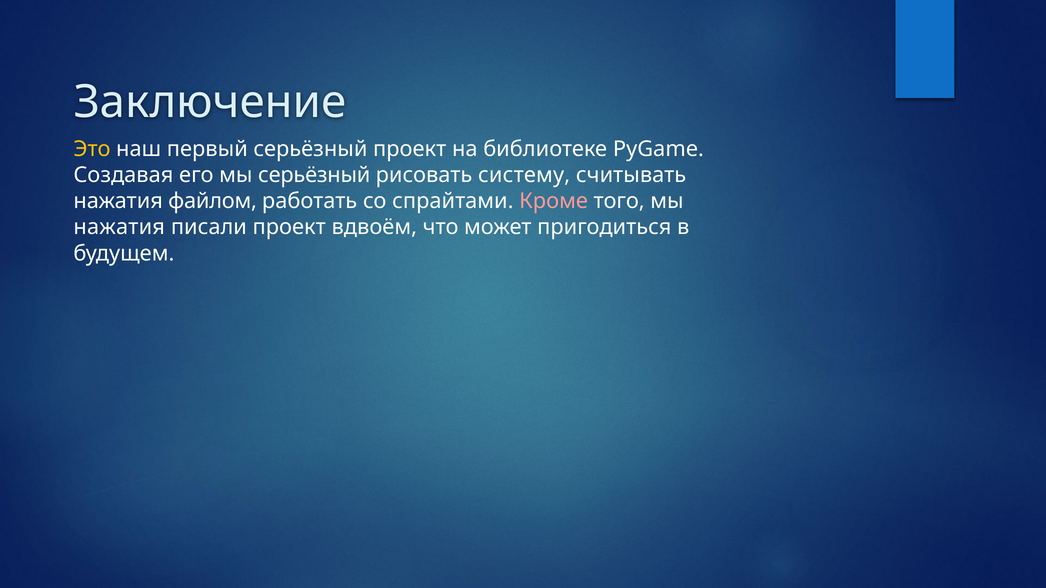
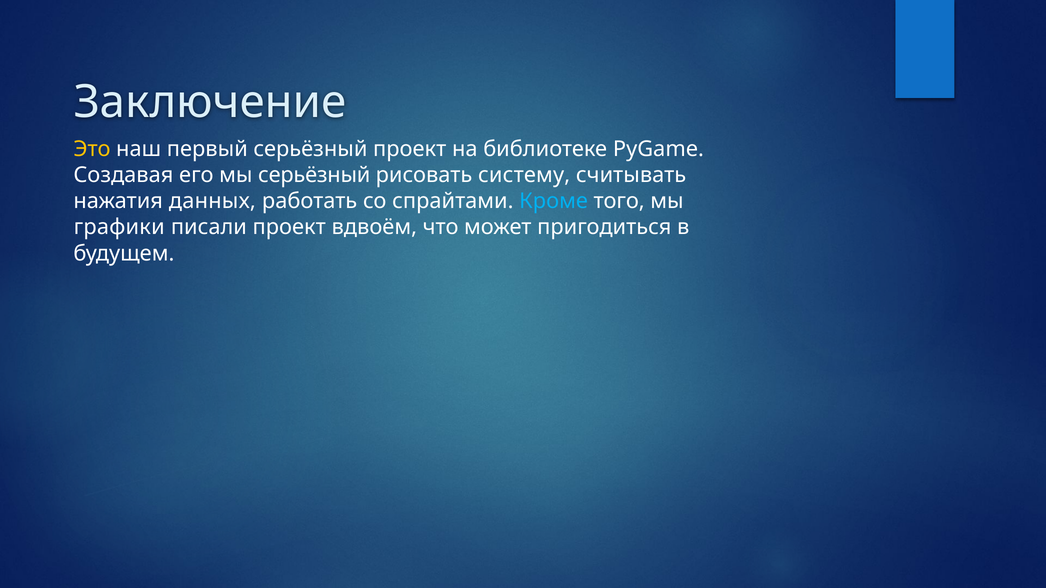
файлом: файлом -> данных (212, 201)
Кроме colour: pink -> light blue (554, 201)
нажатия: нажатия -> графики (119, 227)
